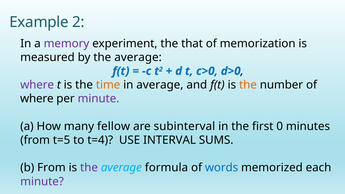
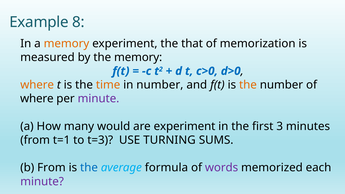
Example 2: 2 -> 8 (78, 22)
memory colour: purple -> orange (66, 44)
by the average: average -> memory (138, 57)
where colour: purple -> orange (37, 85)
in average: average -> number (160, 85)
fellow: fellow -> would (114, 126)
are subinterval: subinterval -> experiment (184, 126)
0: 0 -> 3 (280, 126)
t=5: t=5 -> t=1 (62, 140)
t=4: t=4 -> t=3 (100, 140)
INTERVAL: INTERVAL -> TURNING (169, 140)
the colour: purple -> blue (89, 168)
words colour: blue -> purple (222, 168)
